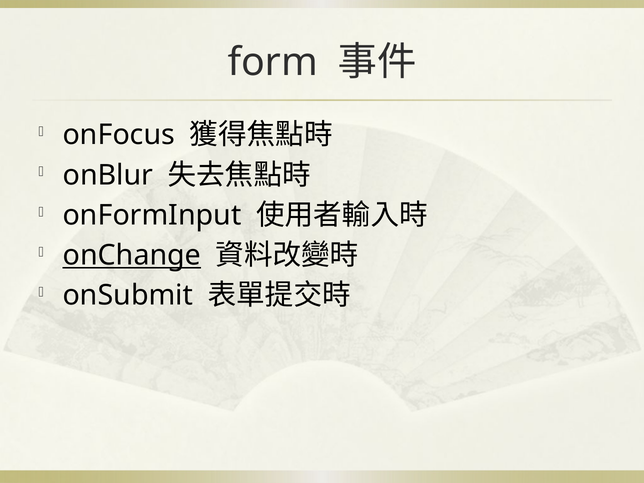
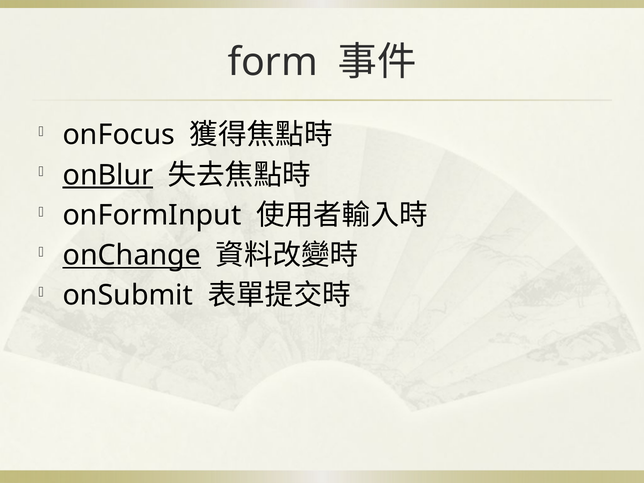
onBlur underline: none -> present (108, 175)
